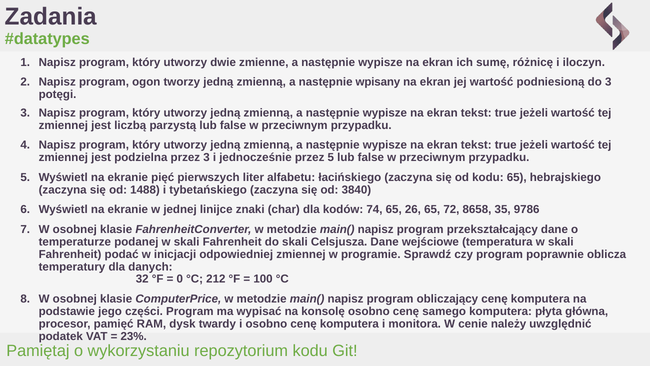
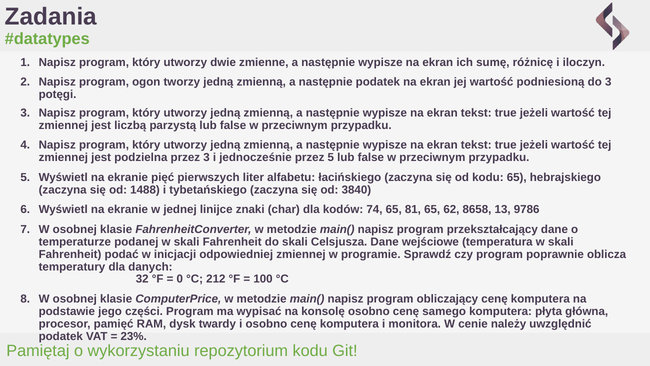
następnie wpisany: wpisany -> podatek (378, 82)
26: 26 -> 81 (413, 209)
72: 72 -> 62 (451, 209)
35: 35 -> 13 (503, 209)
